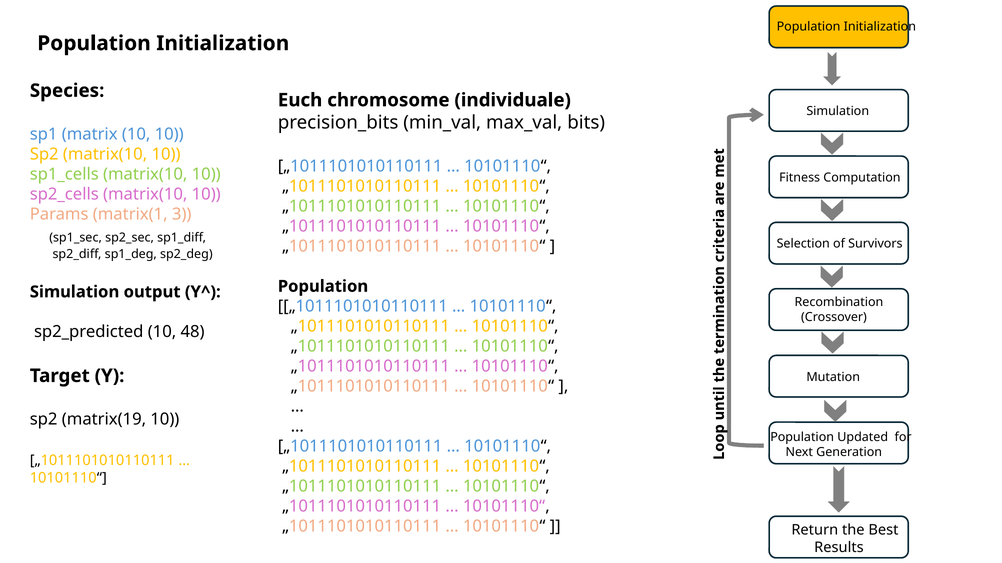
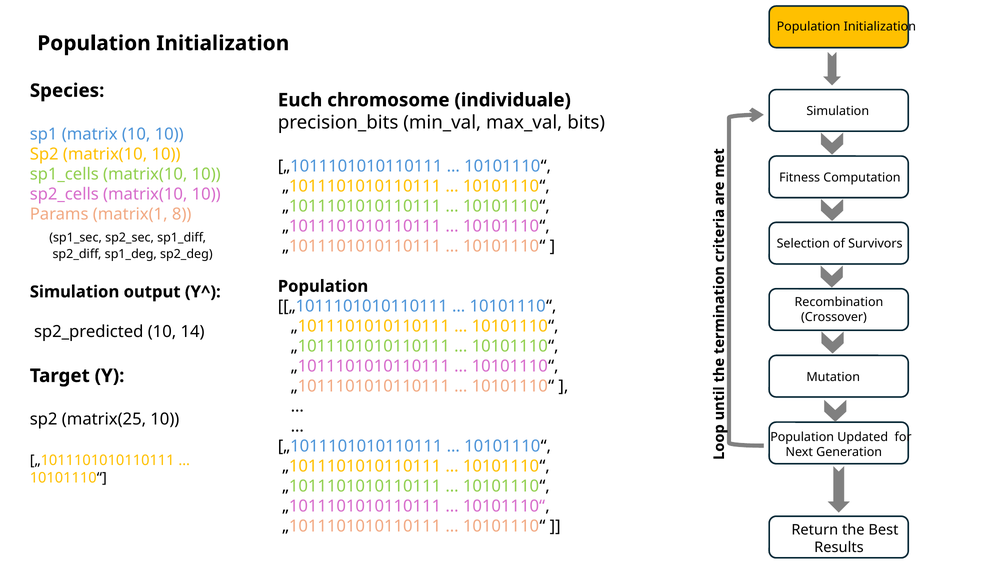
3: 3 -> 8 (182, 215)
48: 48 -> 14 (193, 332)
matrix(19: matrix(19 -> matrix(25 (104, 420)
